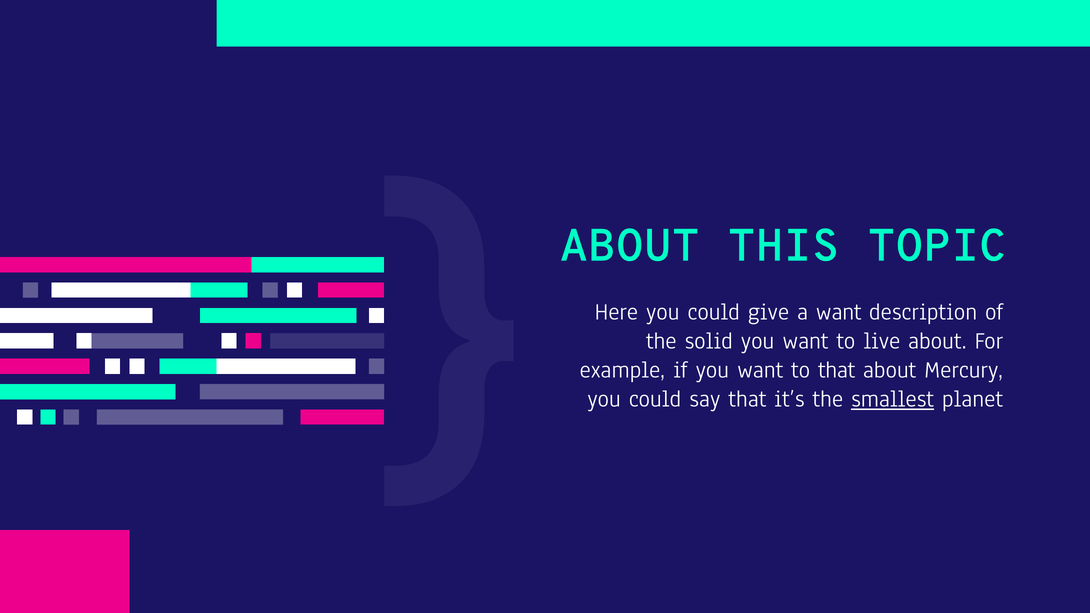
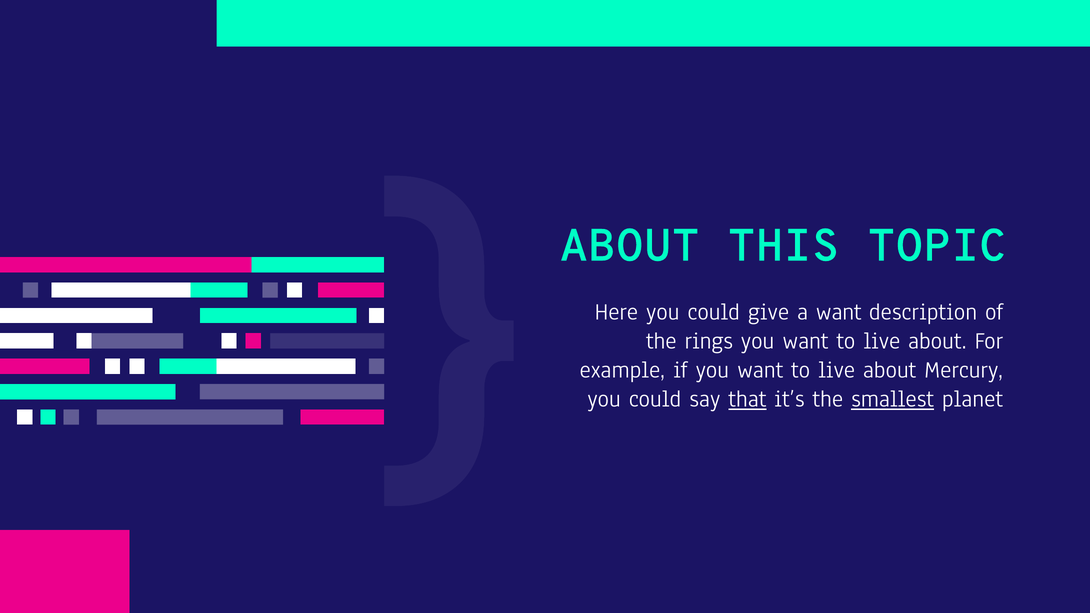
solid: solid -> rings (709, 341)
that: that -> live (837, 370)
that underline: none -> present (747, 399)
